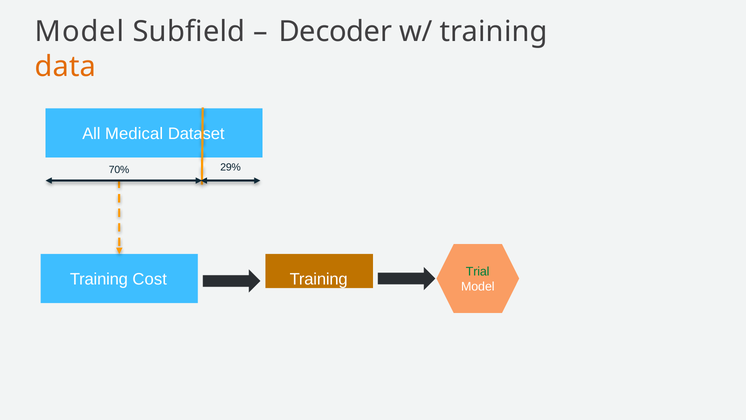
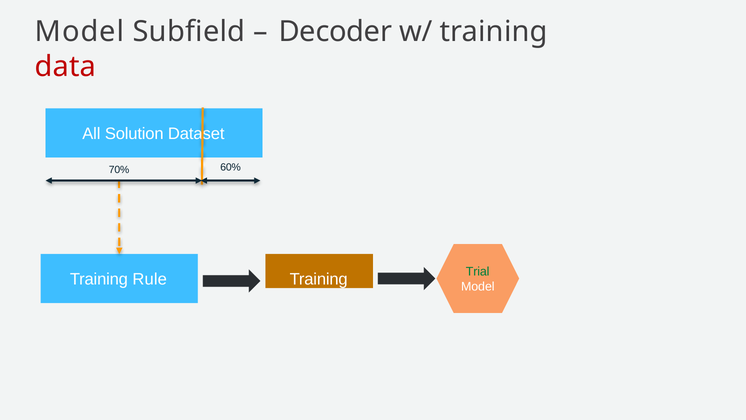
data colour: orange -> red (65, 67)
Medical: Medical -> Solution (134, 134)
29%: 29% -> 60% (231, 167)
Cost: Cost -> Rule (150, 279)
